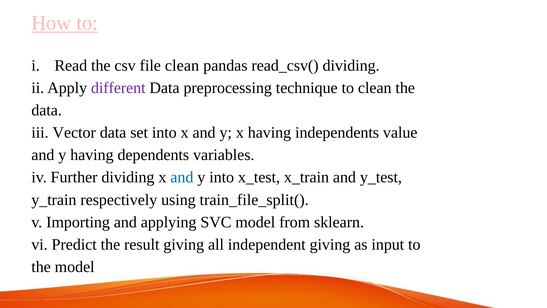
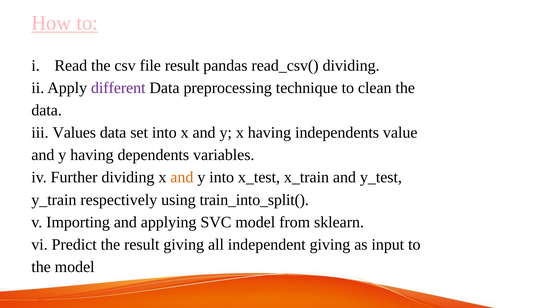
file clean: clean -> result (182, 65)
Vector: Vector -> Values (74, 132)
and colour: blue -> orange (182, 177)
train_file_split(: train_file_split( -> train_into_split( (254, 200)
